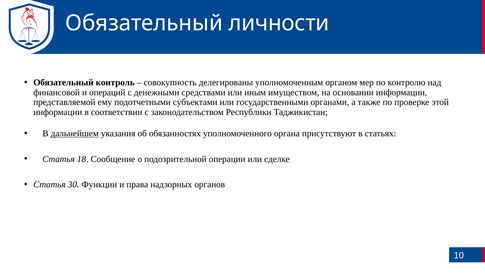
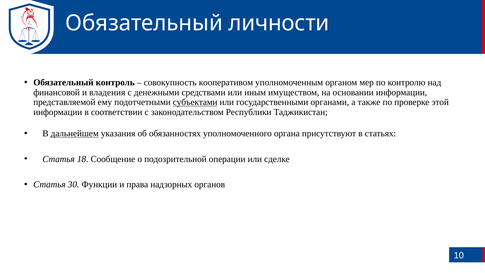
делегированы: делегированы -> кооперативом (226, 83)
операций: операций -> владения (107, 92)
субъектами underline: none -> present (195, 102)
